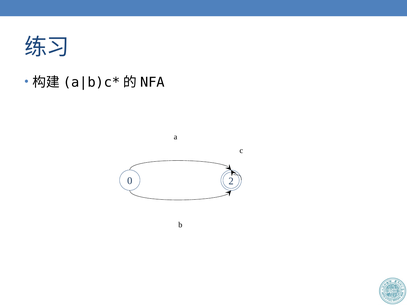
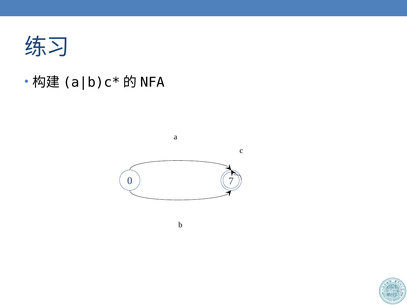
2: 2 -> 7 (231, 181)
